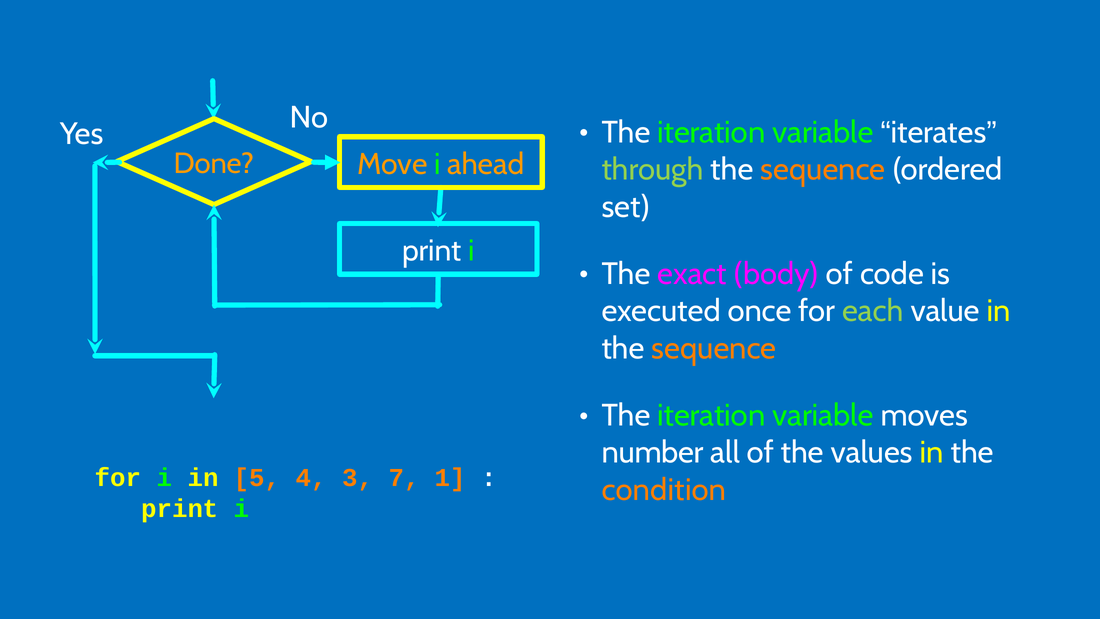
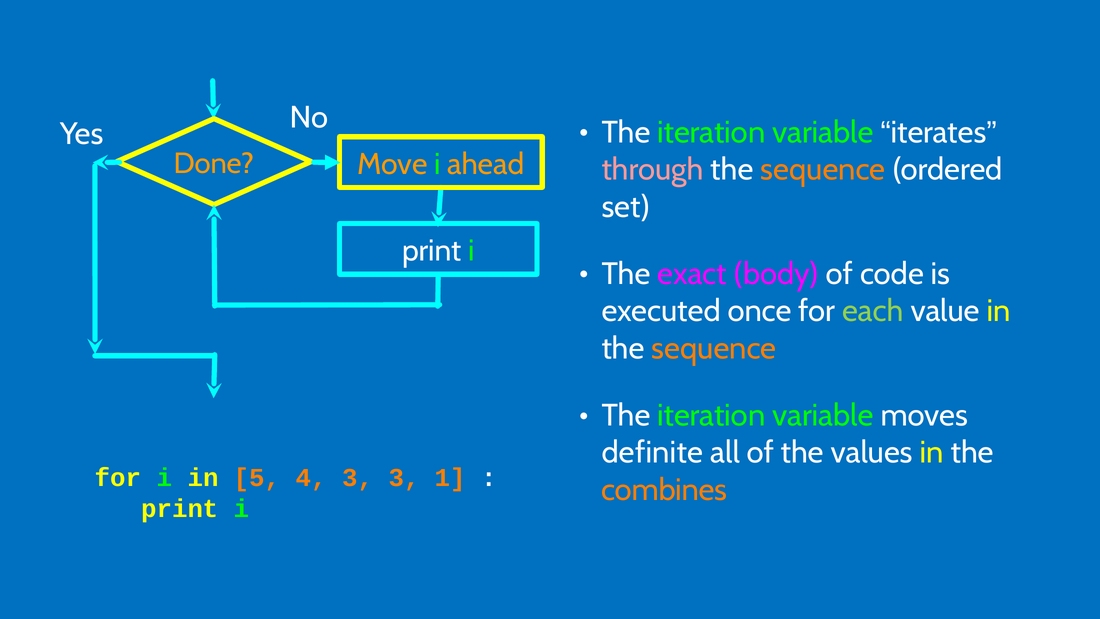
through colour: light green -> pink (653, 170)
number: number -> definite (652, 453)
3 7: 7 -> 3 (404, 477)
condition: condition -> combines (664, 490)
